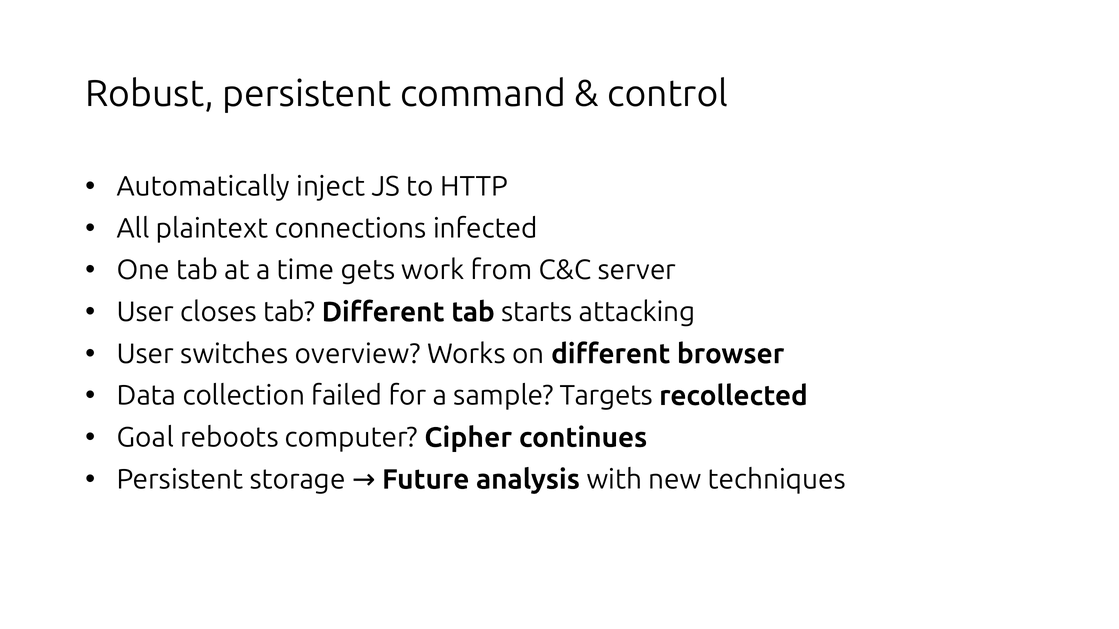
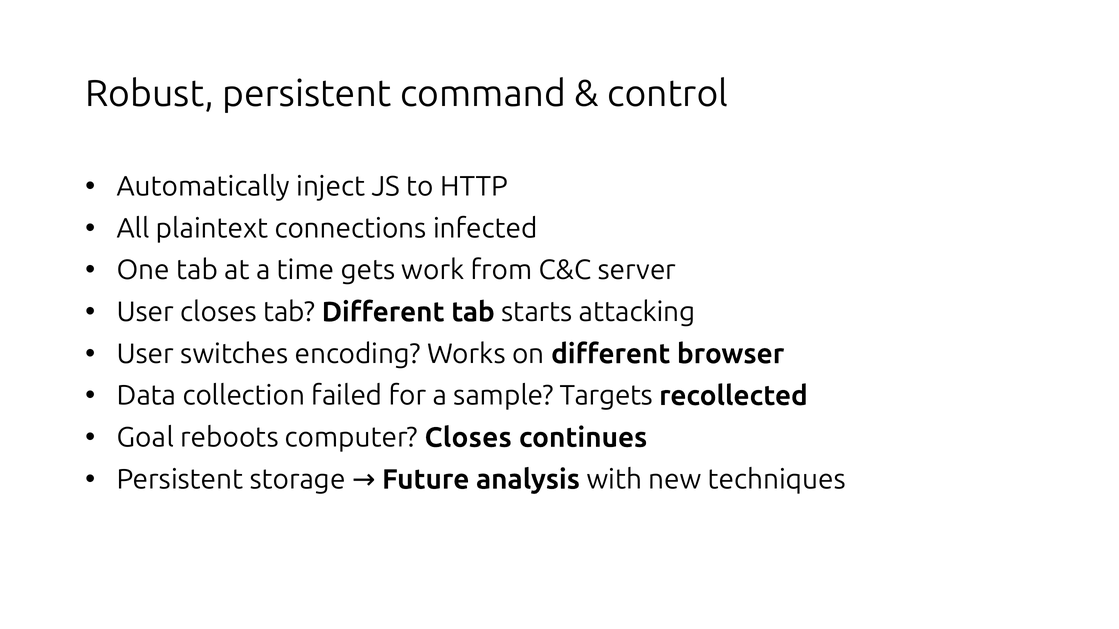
overview: overview -> encoding (358, 354)
computer Cipher: Cipher -> Closes (468, 438)
